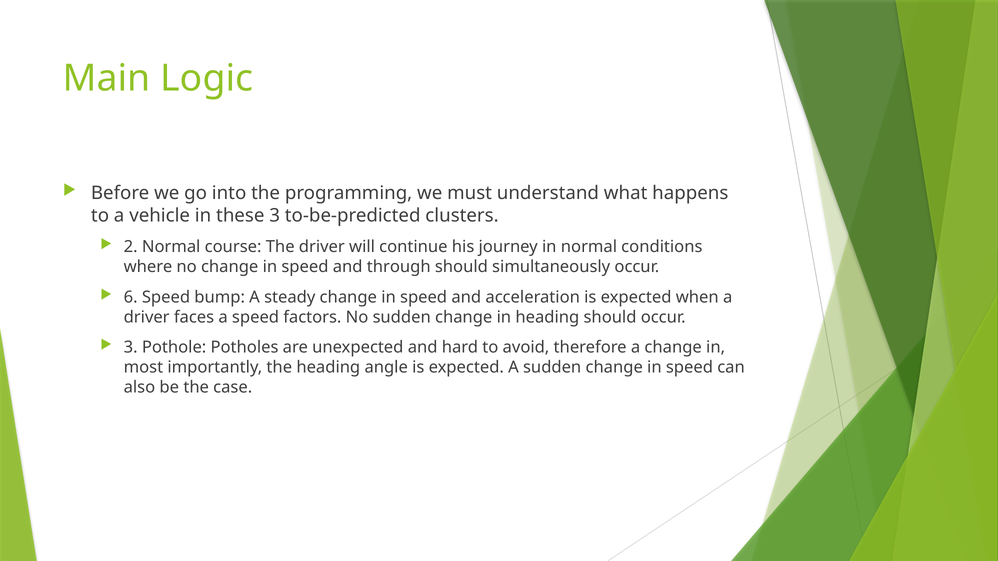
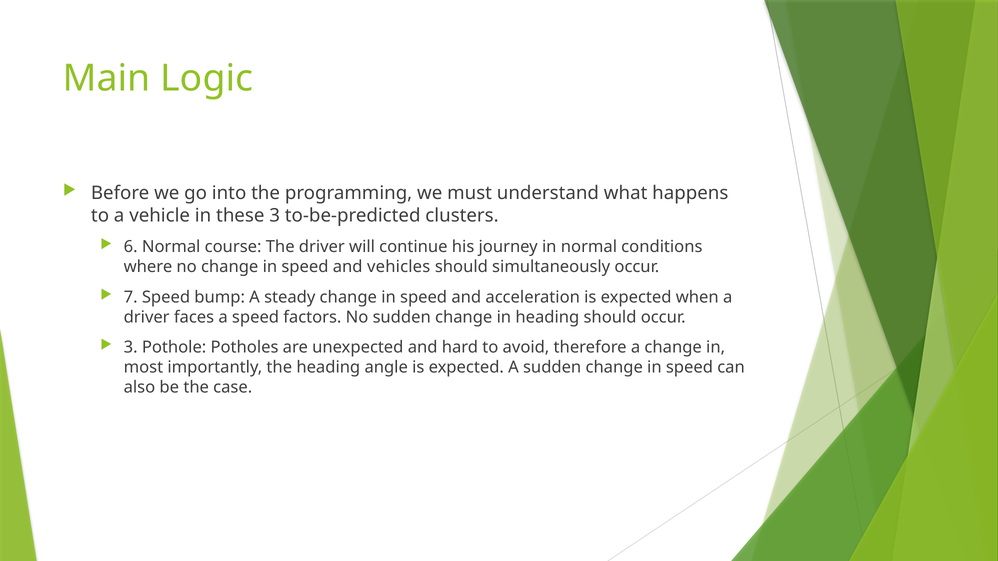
2: 2 -> 6 (131, 247)
through: through -> vehicles (399, 267)
6: 6 -> 7 (131, 297)
